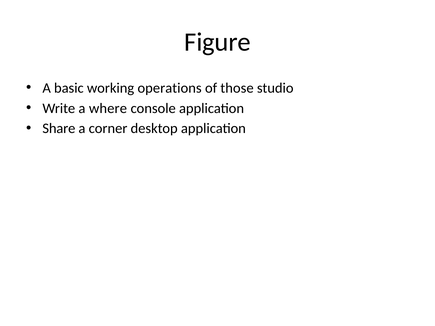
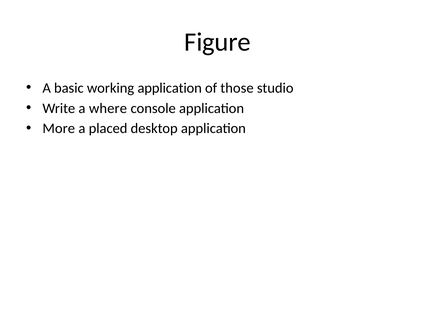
working operations: operations -> application (170, 88)
Share: Share -> More (59, 129)
corner: corner -> placed (108, 129)
